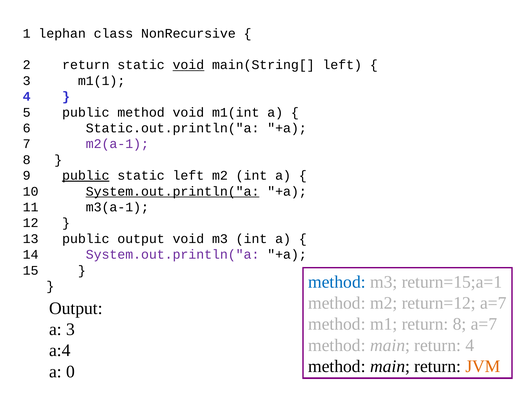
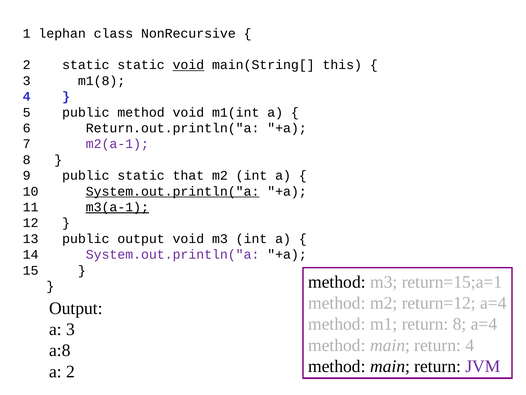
2 return: return -> static (86, 65)
main(String[ left: left -> this (342, 65)
m1(1: m1(1 -> m1(8 (102, 81)
Static.out.println("a: Static.out.println("a -> Return.out.println("a (173, 128)
public underline: present -> none (86, 175)
static left: left -> that (188, 175)
m3(a-1 underline: none -> present (117, 207)
method colour: blue -> black (337, 282)
return=12 a=7: a=7 -> a=4 (493, 303)
8 a=7: a=7 -> a=4 (484, 324)
a:4: a:4 -> a:8 (60, 350)
JVM colour: orange -> purple (483, 366)
a 0: 0 -> 2 (70, 371)
